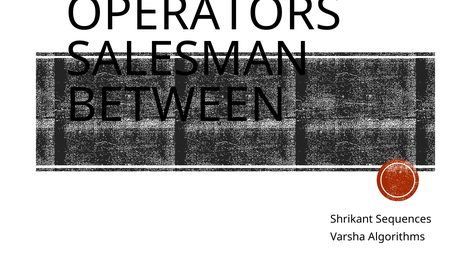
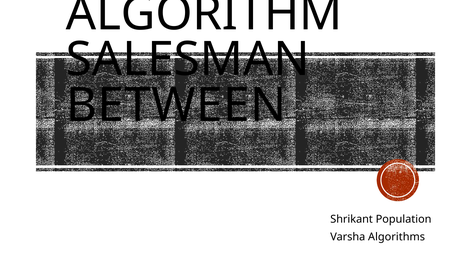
OPERATORS: OPERATORS -> ALGORITHM (204, 14)
Sequences: Sequences -> Population (404, 219)
